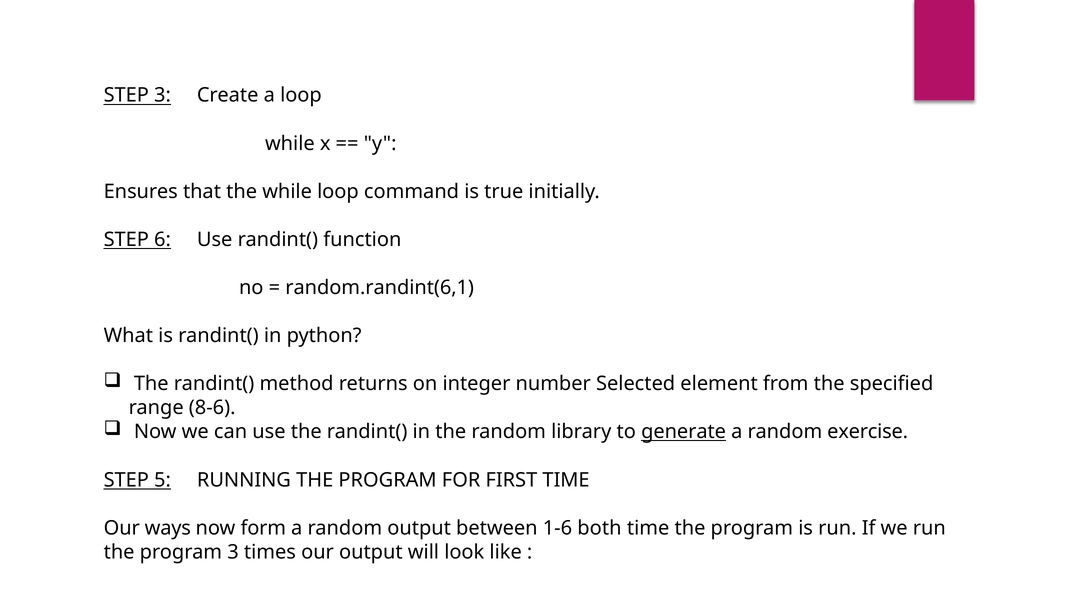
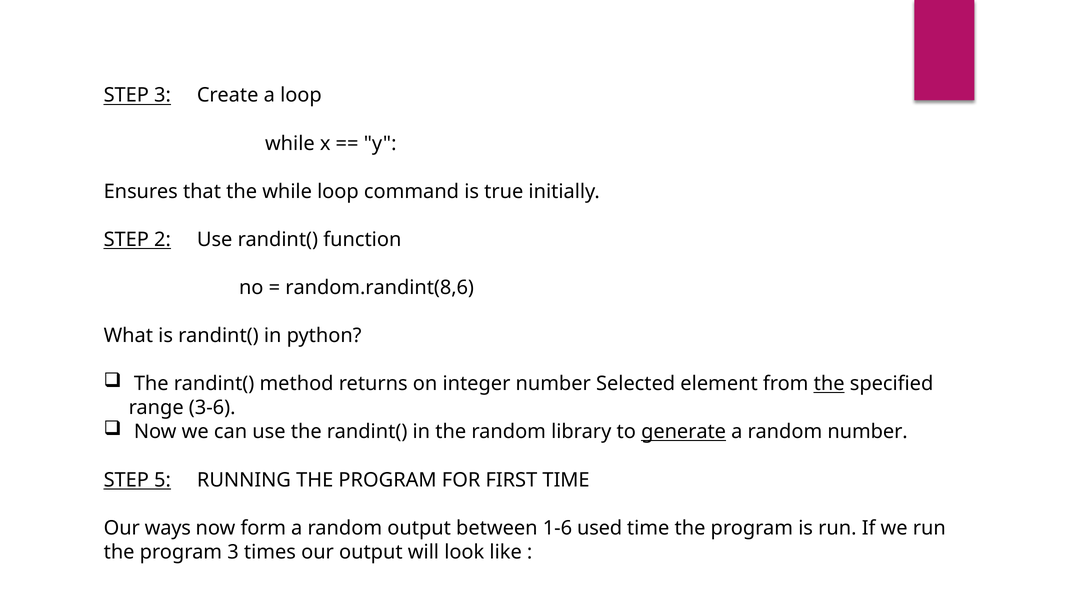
6: 6 -> 2 (162, 239)
random.randint(6,1: random.randint(6,1 -> random.randint(8,6 (380, 288)
the underline: none -> present (829, 384)
8-6: 8-6 -> 3-6 (212, 408)
random exercise: exercise -> number (868, 432)
both: both -> used (600, 528)
